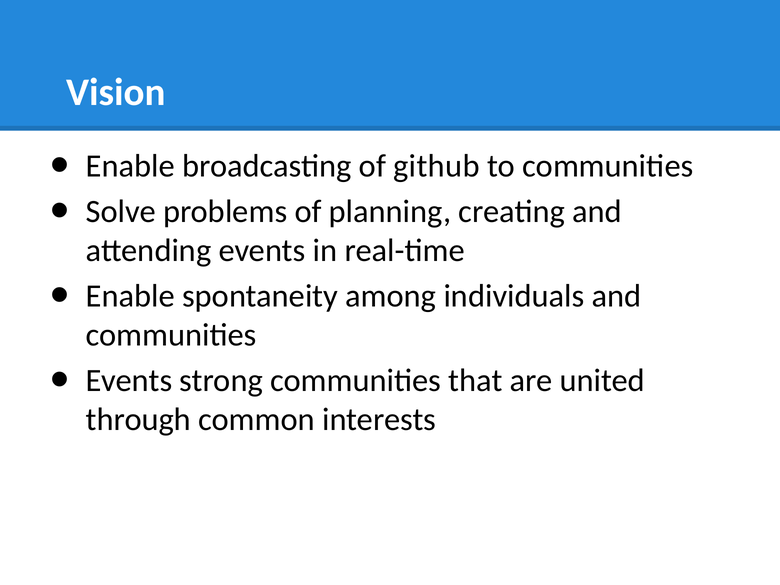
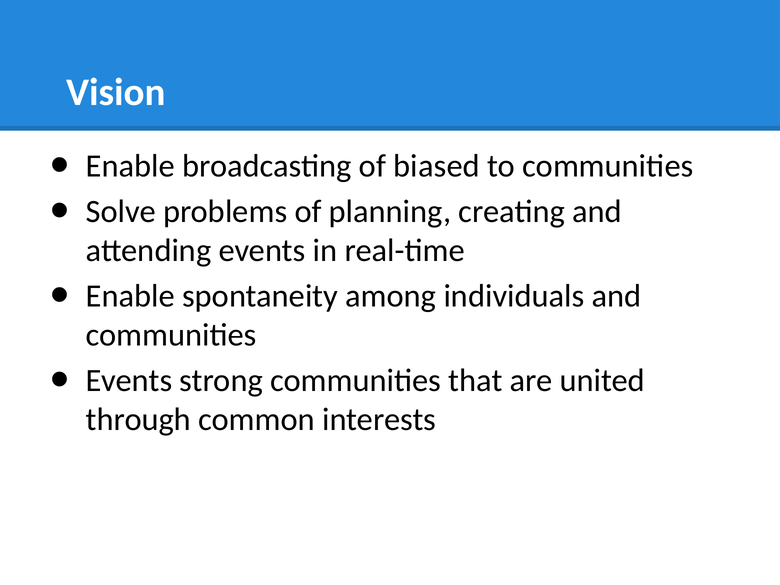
github: github -> biased (437, 166)
